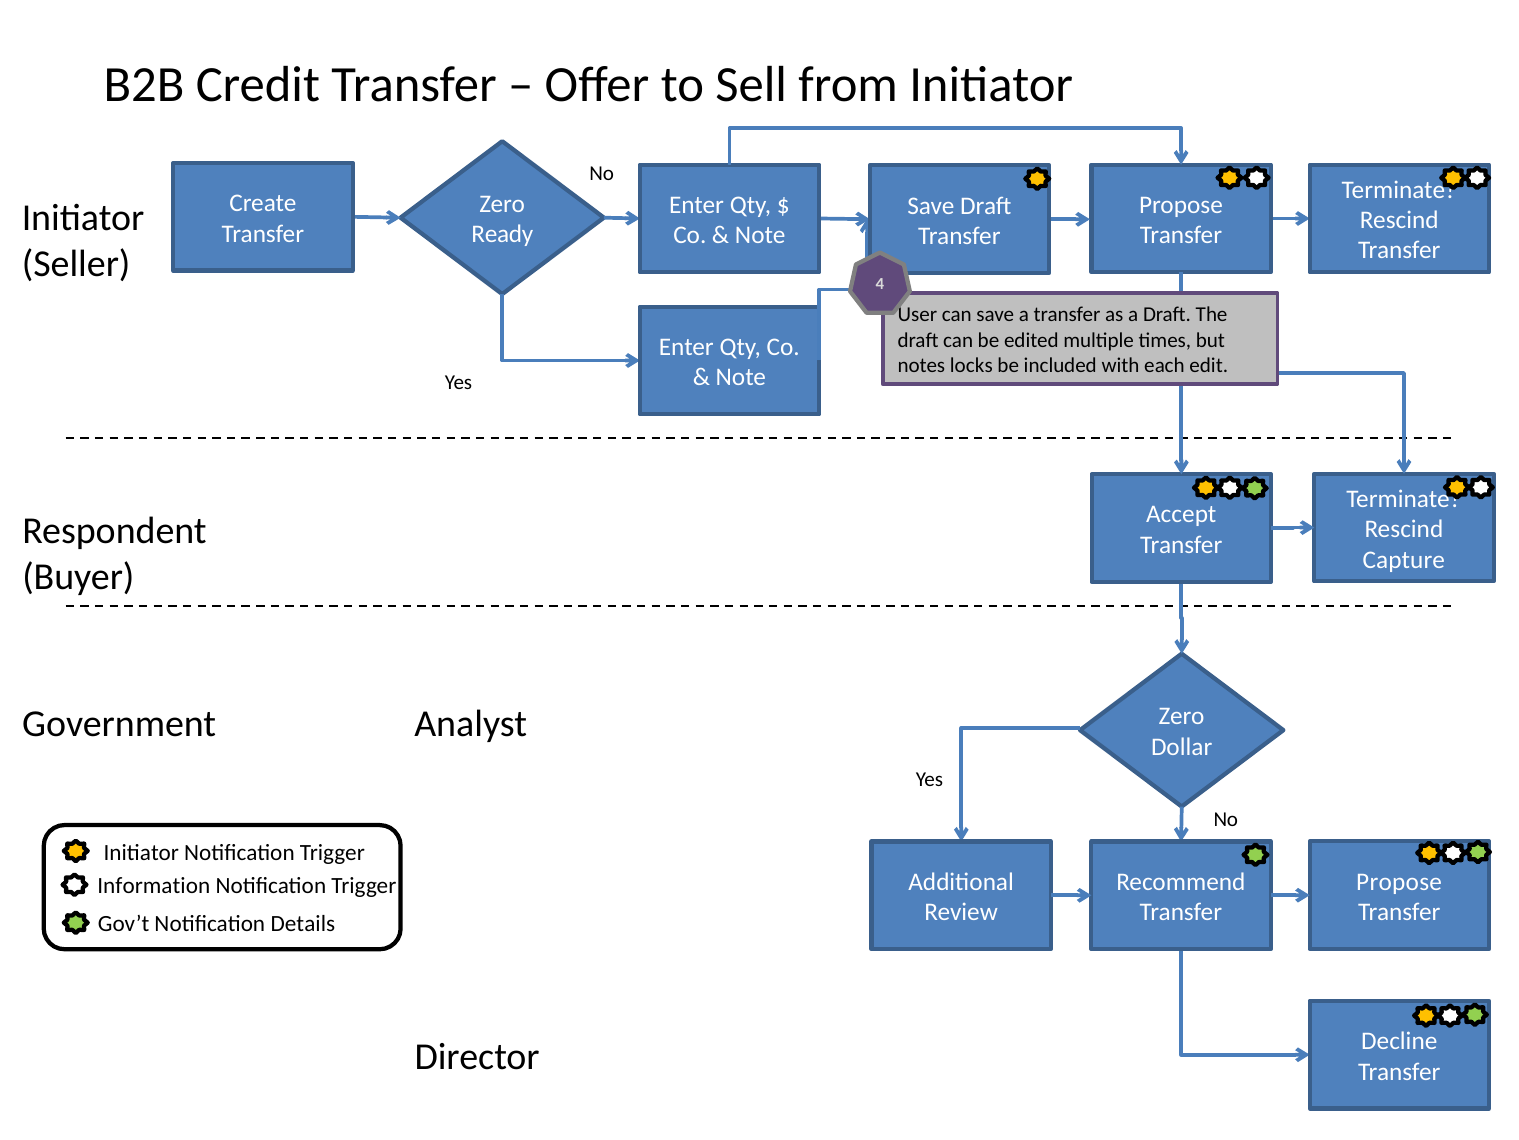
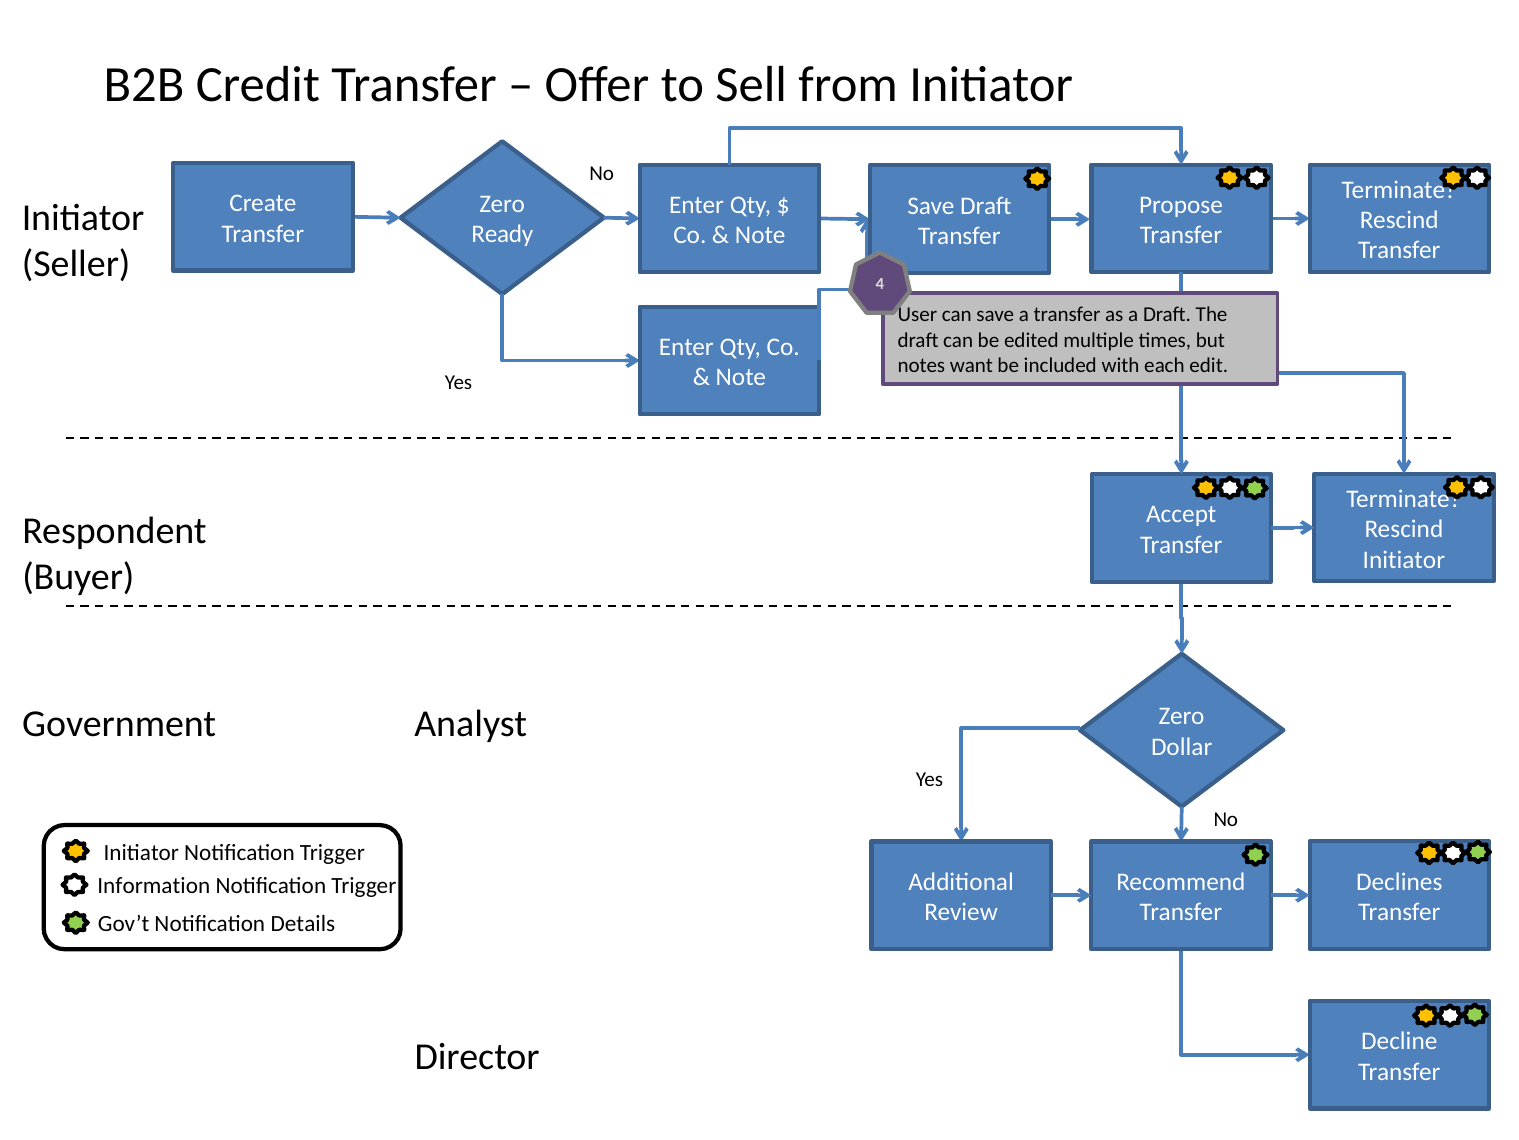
locks: locks -> want (971, 365)
Capture: Capture -> Initiator (1404, 559)
Propose: Propose -> Declines (1399, 881)
